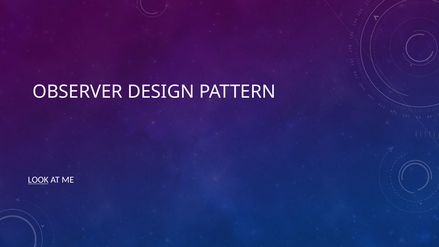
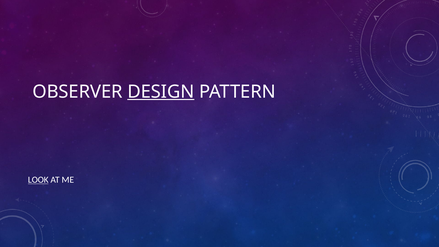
DESIGN underline: none -> present (161, 92)
